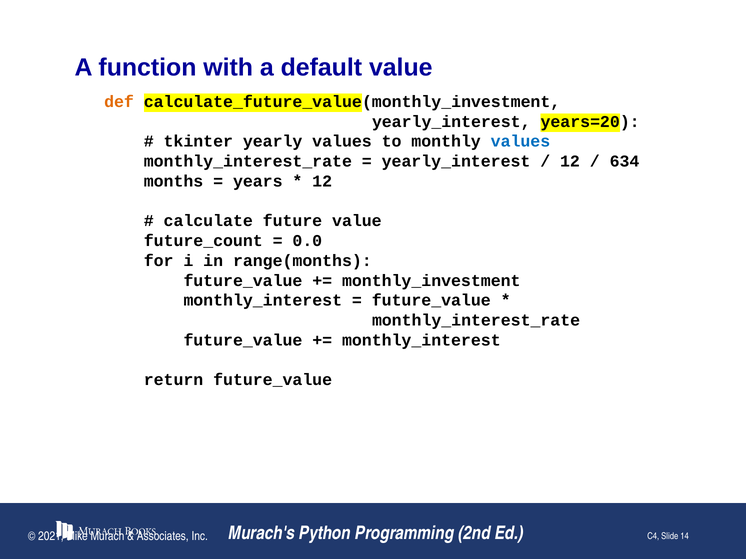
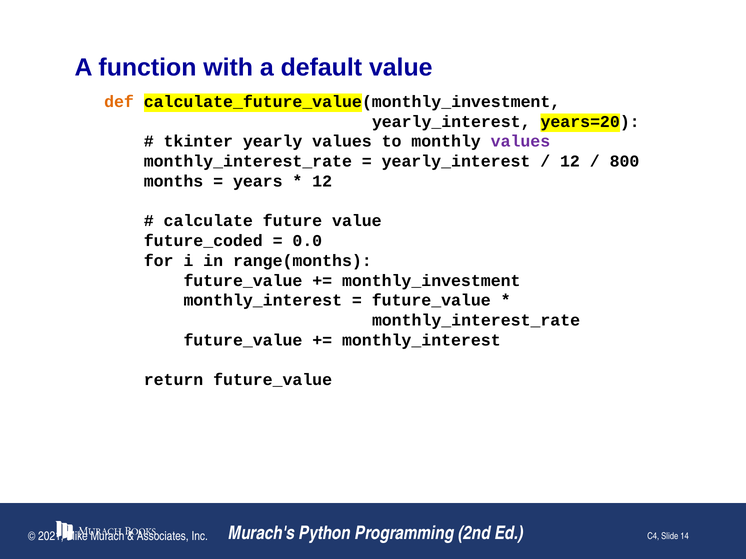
values colour: blue -> purple (520, 142)
634: 634 -> 800 (625, 162)
future_count: future_count -> future_coded (203, 241)
